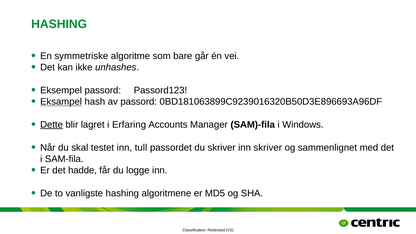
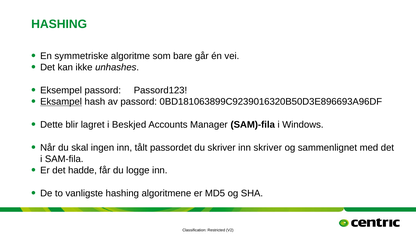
Dette underline: present -> none (52, 125)
Erfaring: Erfaring -> Beskjed (129, 125)
testet: testet -> ingen (103, 148)
tull: tull -> tålt (141, 148)
